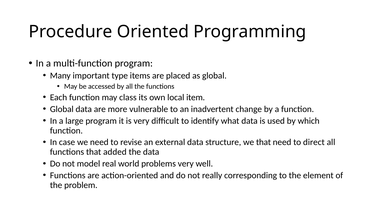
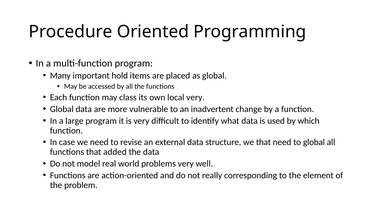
type: type -> hold (120, 76)
local item: item -> very (196, 97)
to direct: direct -> global (314, 142)
